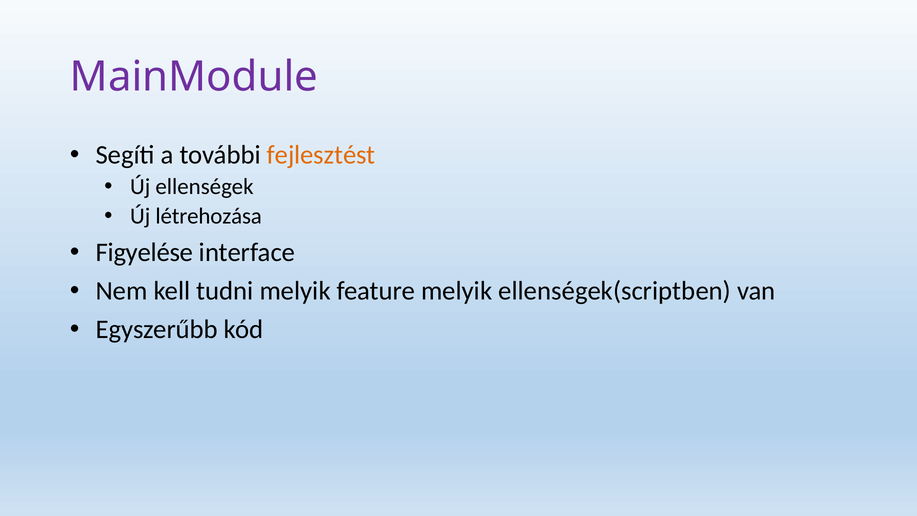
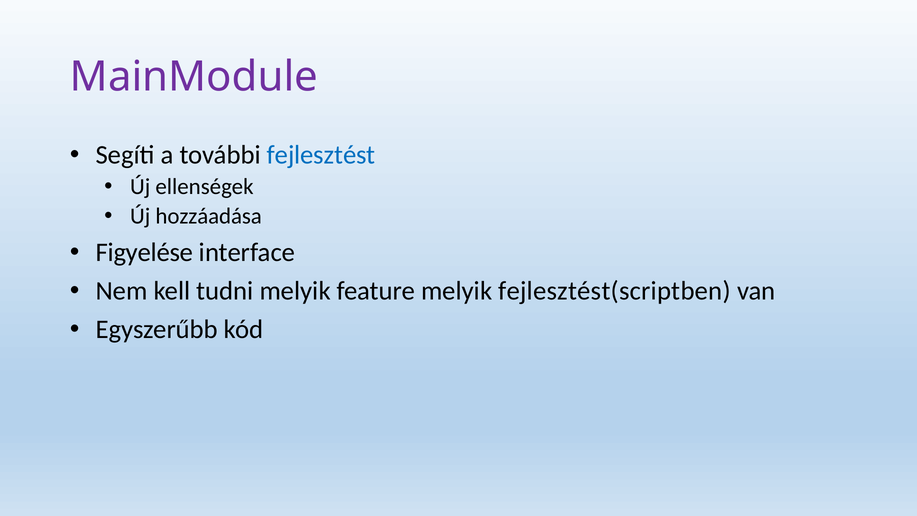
fejlesztést colour: orange -> blue (321, 155)
létrehozása: létrehozása -> hozzáadása (209, 216)
ellenségek(scriptben: ellenségek(scriptben -> fejlesztést(scriptben (615, 291)
